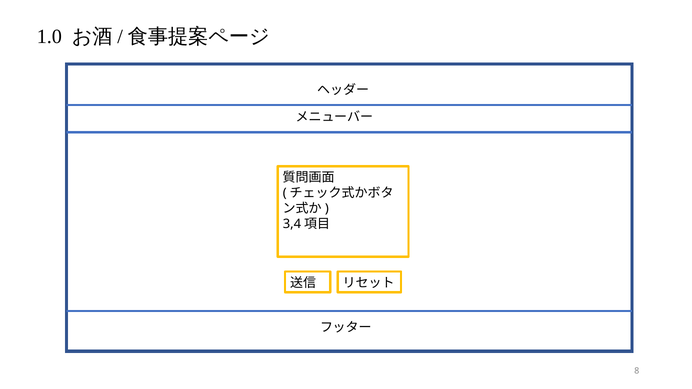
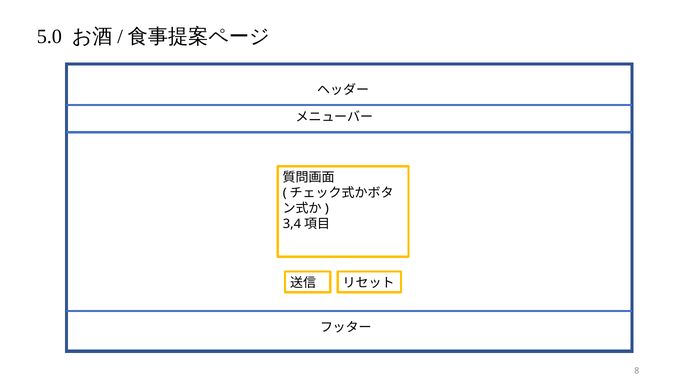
1.0: 1.0 -> 5.0 (49, 36)
